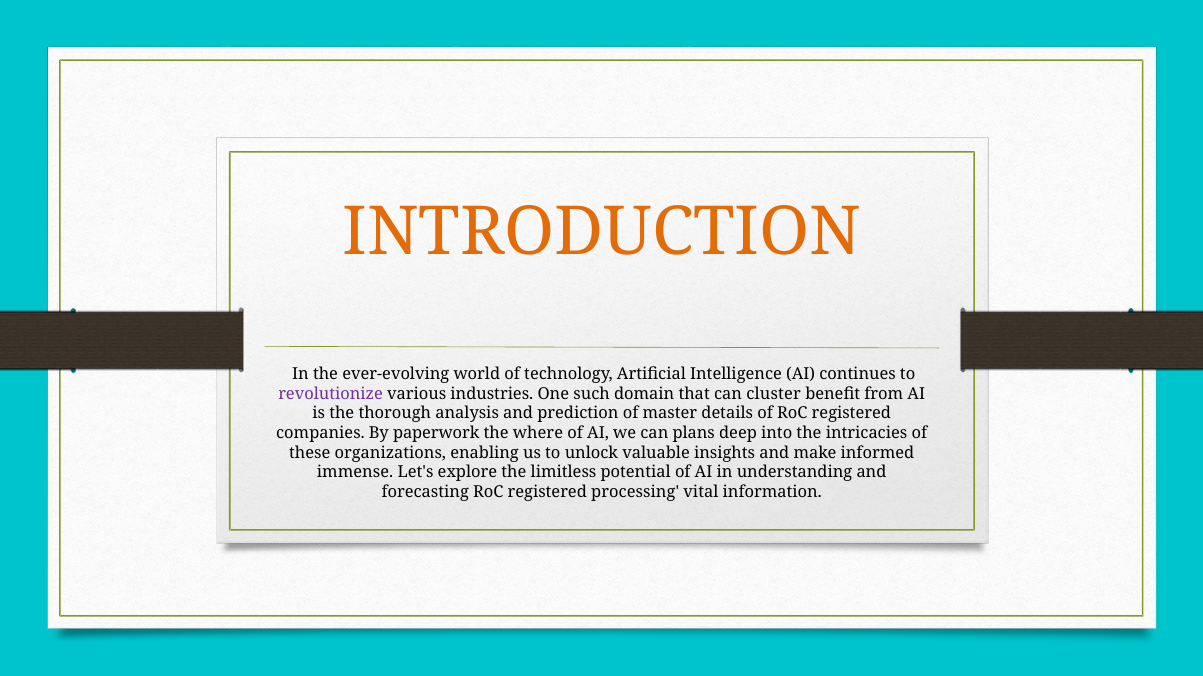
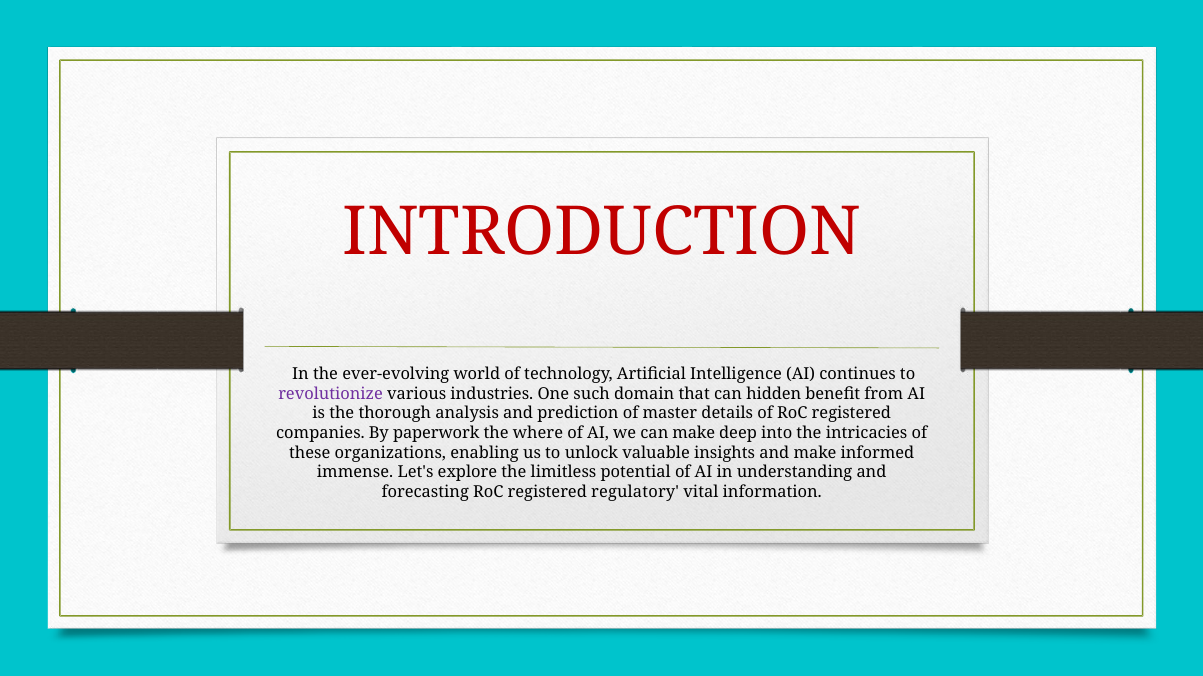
INTRODUCTION colour: orange -> red (602, 232)
cluster: cluster -> hidden (774, 394)
can plans: plans -> make (694, 433)
processing: processing -> regulatory (635, 493)
